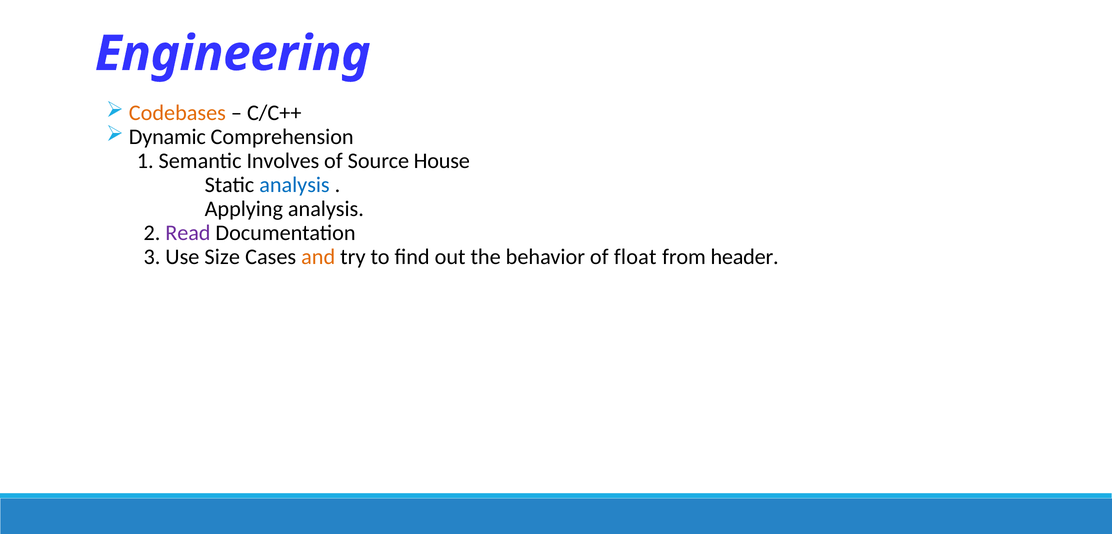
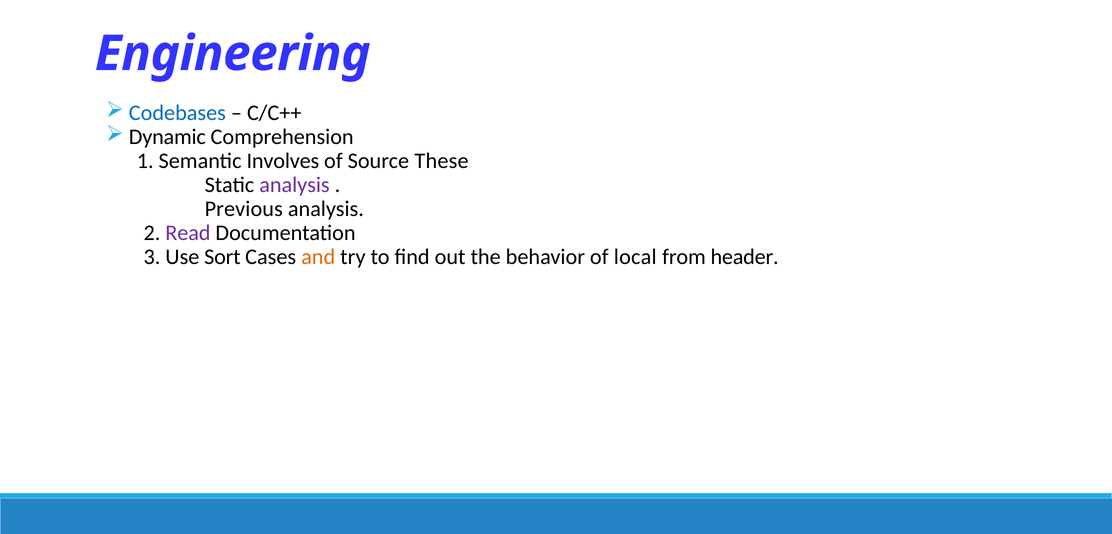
Codebases colour: orange -> blue (177, 113)
House: House -> These (442, 161)
analysis colour: blue -> purple (294, 185)
Applying: Applying -> Previous (244, 209)
Size: Size -> Sort (222, 257)
float: float -> local (635, 257)
